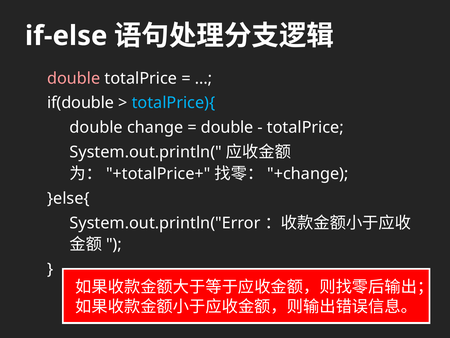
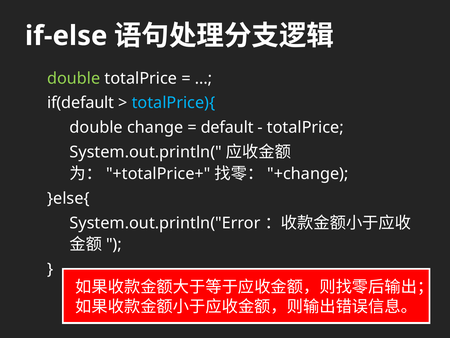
double colour: pink -> light green (74, 78)
if(double: if(double -> if(default (81, 103)
double: double -> default (227, 127)
